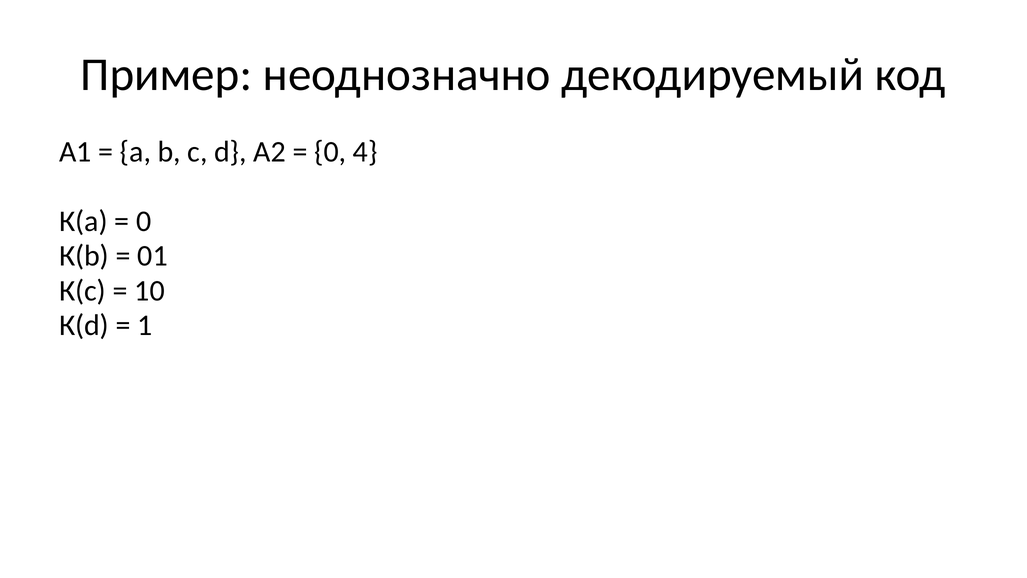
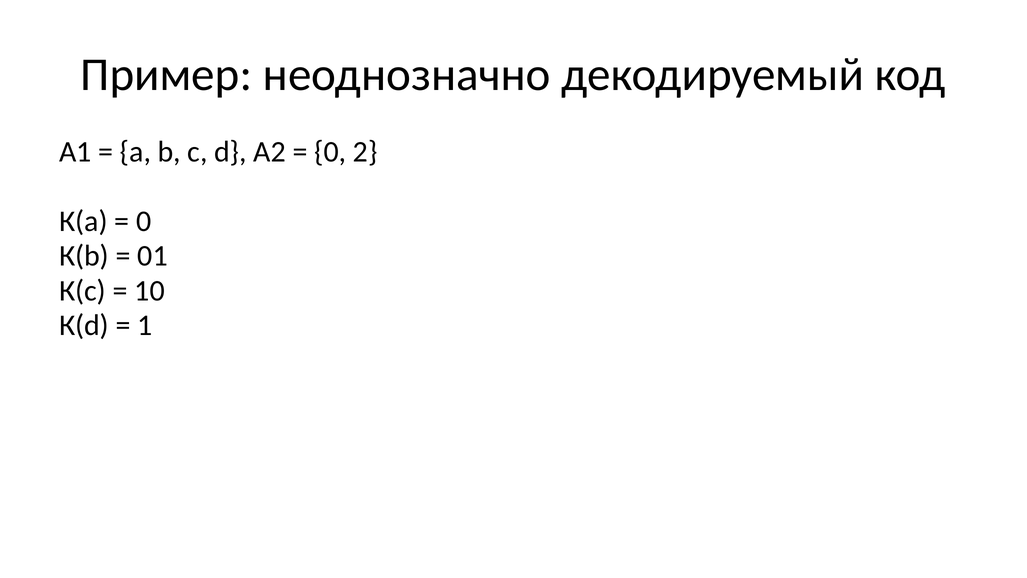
4: 4 -> 2 (365, 152)
